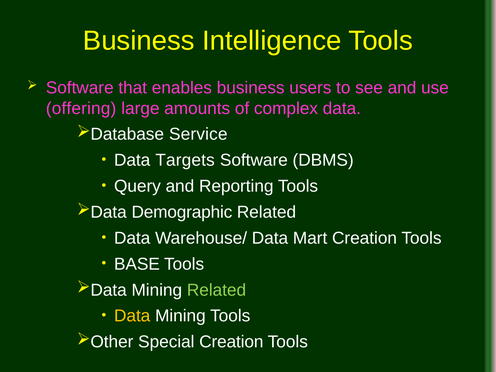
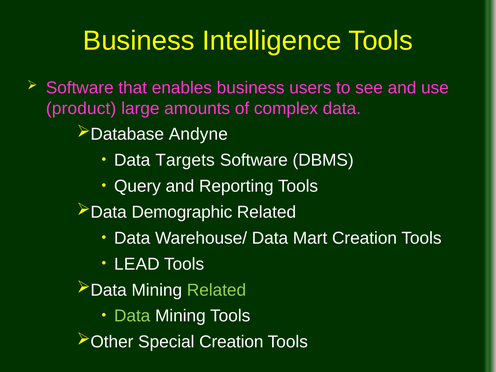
offering: offering -> product (81, 108)
Service: Service -> Andyne (198, 134)
BASE: BASE -> LEAD (137, 264)
Data colour: yellow -> light green (132, 316)
